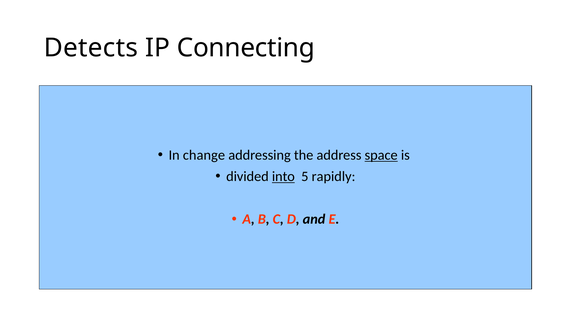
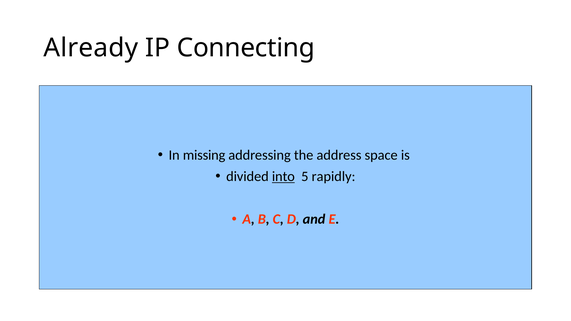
Detects: Detects -> Already (91, 48)
change: change -> missing (204, 155)
space underline: present -> none (381, 155)
